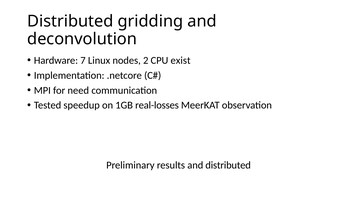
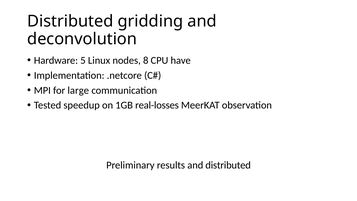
7: 7 -> 5 (83, 60)
2: 2 -> 8 (146, 60)
exist: exist -> have (181, 60)
need: need -> large (78, 90)
